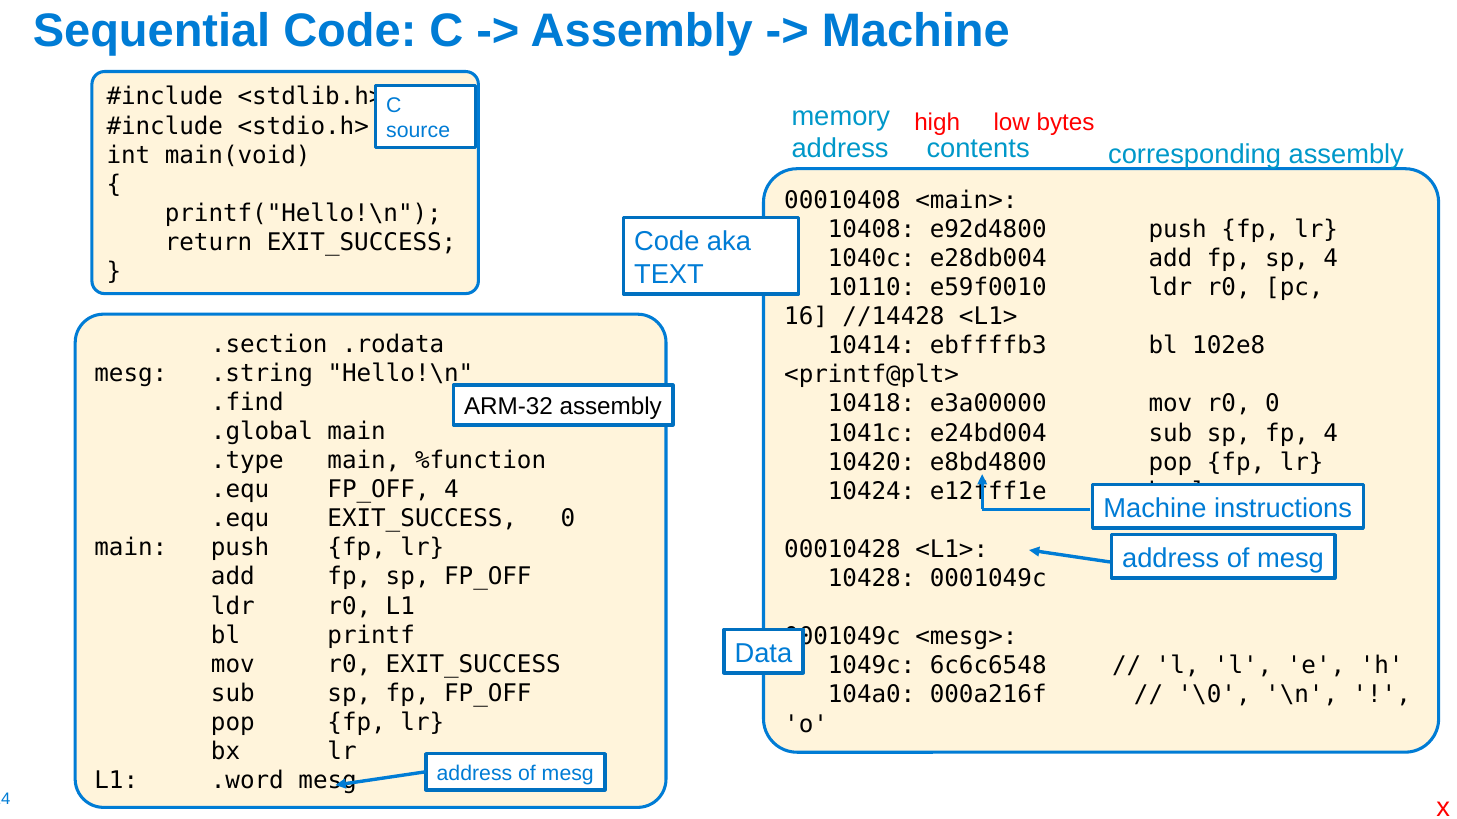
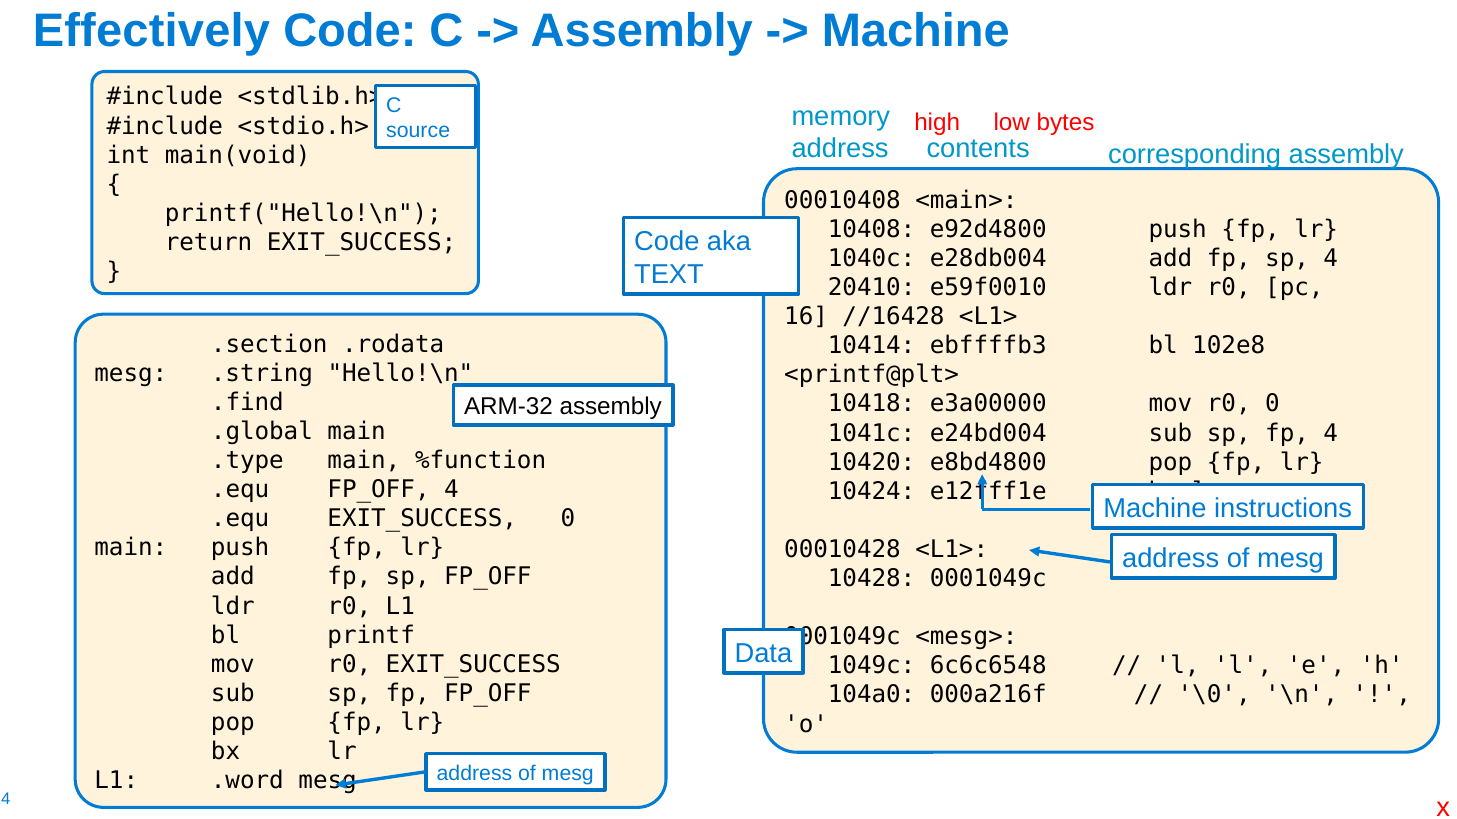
Sequential: Sequential -> Effectively (151, 31)
10110: 10110 -> 20410 (872, 288)
//14428: //14428 -> //16428 (893, 317)
